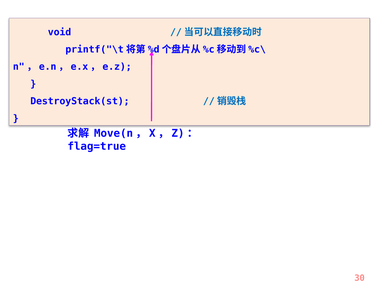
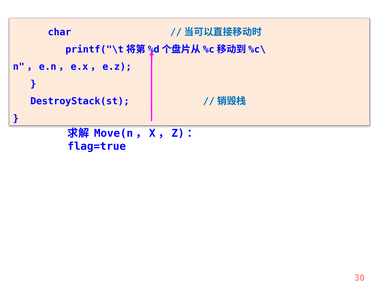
void: void -> char (60, 32)
